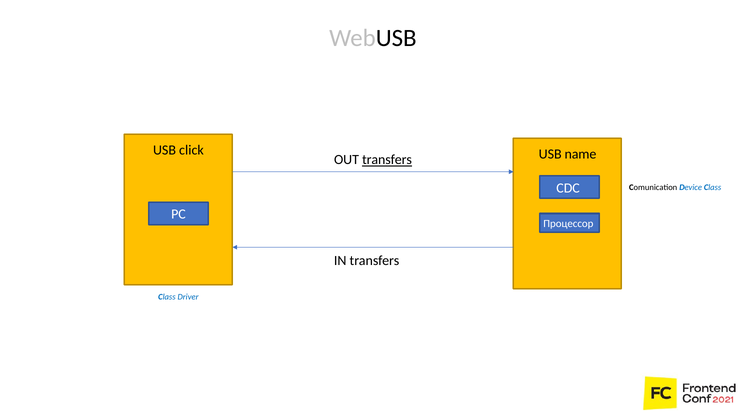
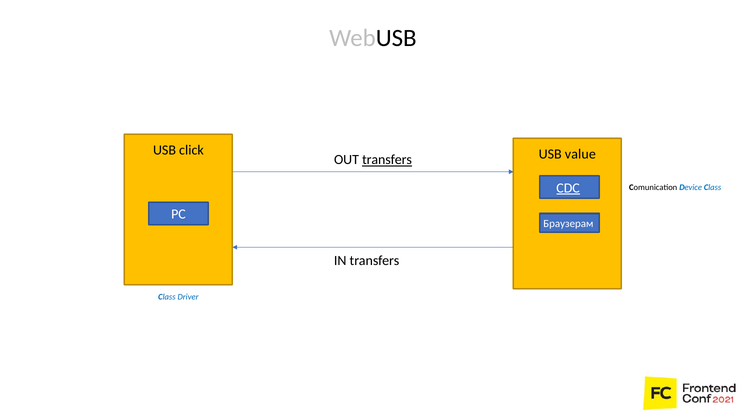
name: name -> value (580, 155)
CDC underline: none -> present (568, 188)
Процессор: Процессор -> Браузерам (568, 224)
